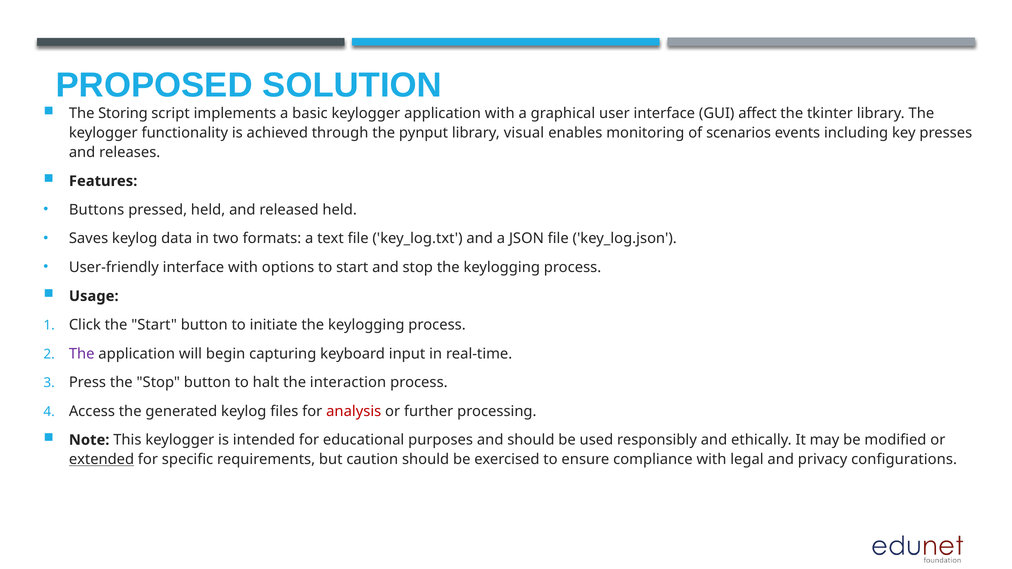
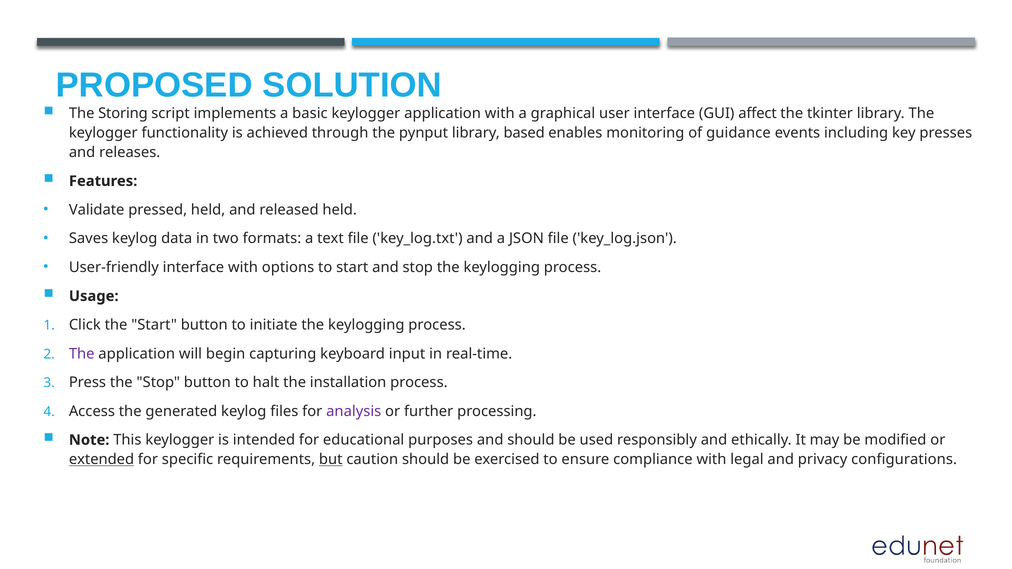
visual: visual -> based (524, 133)
scenarios: scenarios -> guidance (738, 133)
Buttons: Buttons -> Validate (97, 210)
interaction: interaction -> installation (348, 383)
analysis colour: red -> purple (354, 411)
but underline: none -> present (331, 460)
